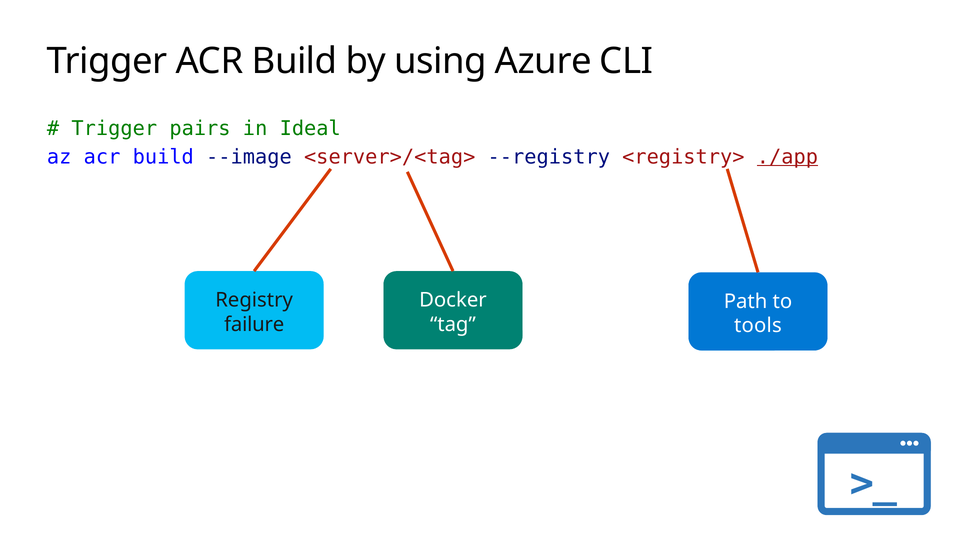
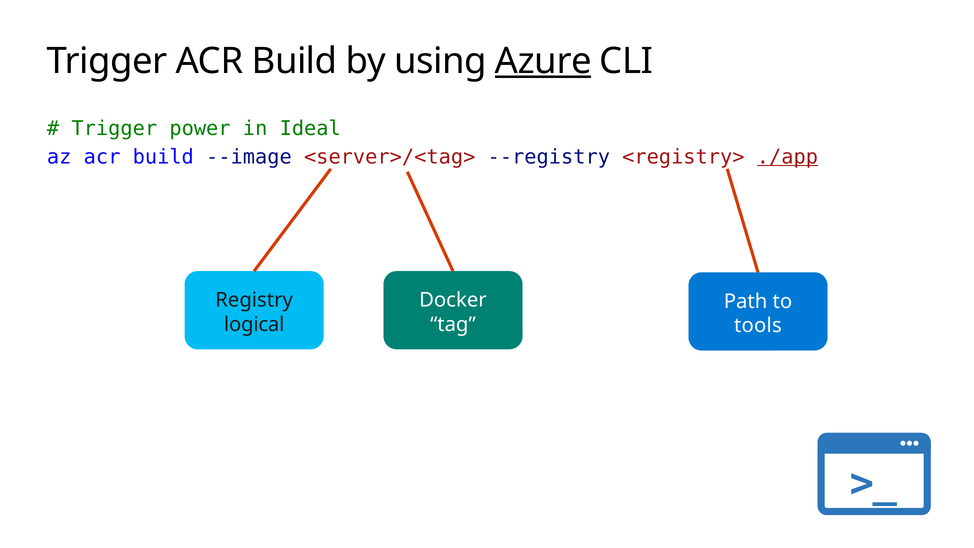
Azure underline: none -> present (543, 61)
pairs: pairs -> power (200, 128)
failure: failure -> logical (254, 324)
